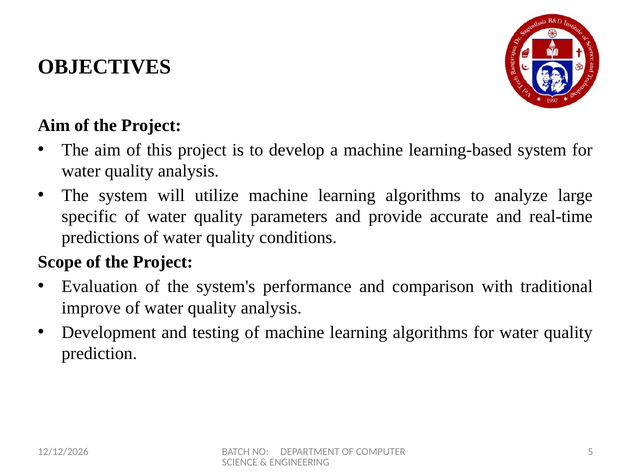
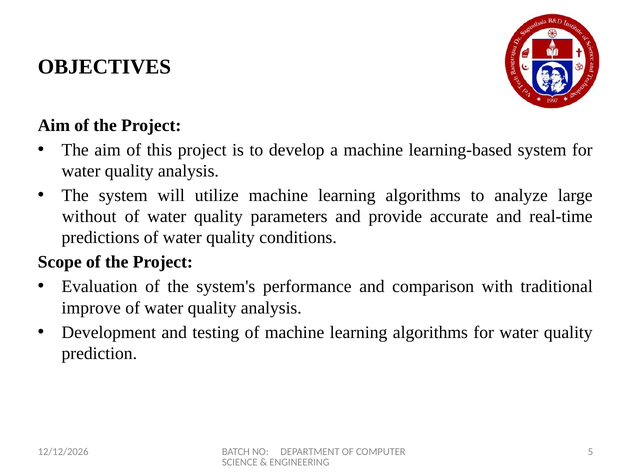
specific: specific -> without (89, 217)
